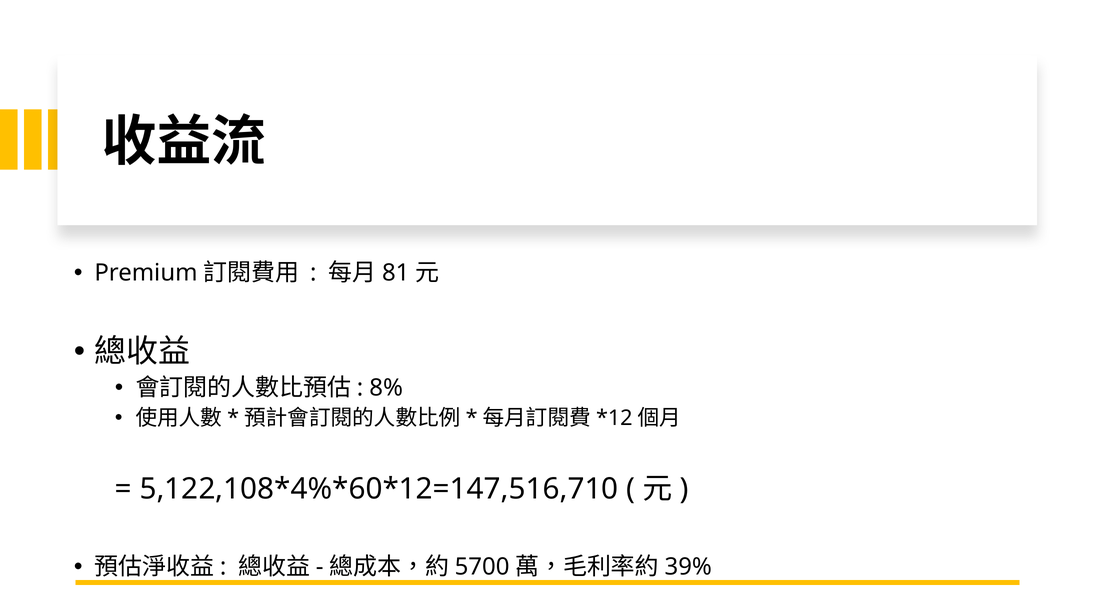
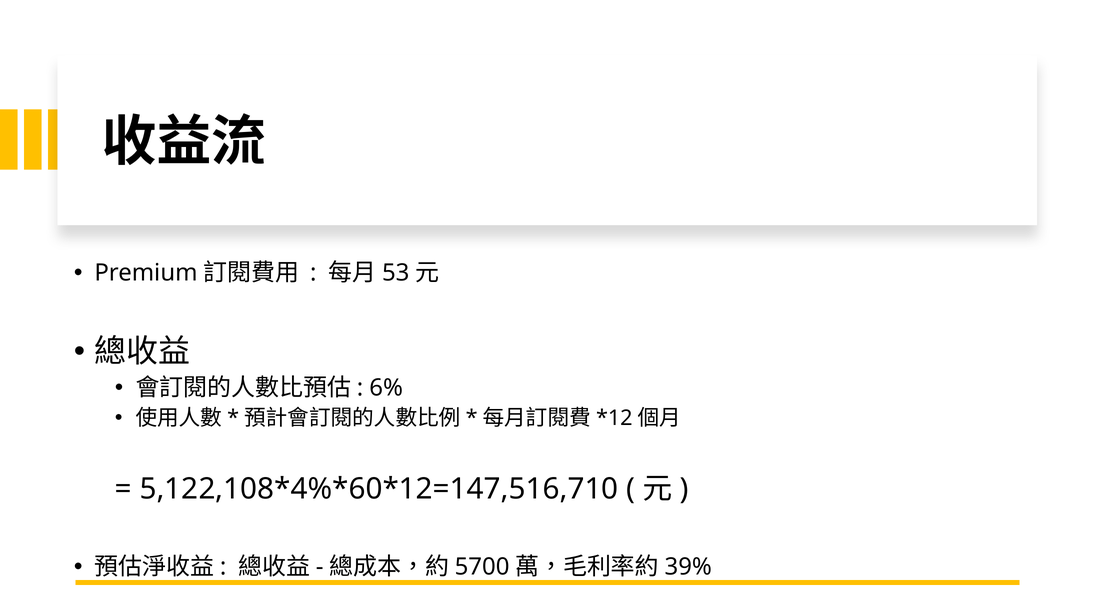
81: 81 -> 53 (396, 273)
8%: 8% -> 6% (386, 388)
